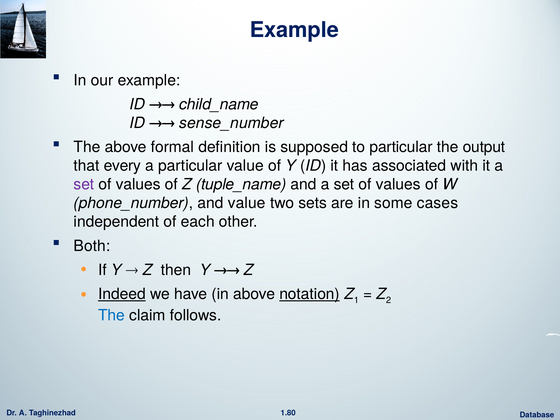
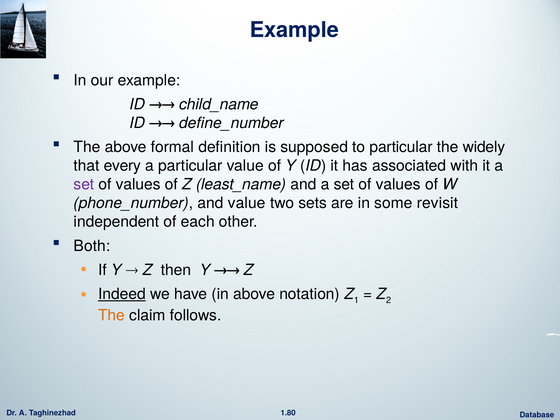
sense_number: sense_number -> define_number (231, 123)
output: output -> widely (484, 147)
tuple_name: tuple_name -> least_name (241, 184)
cases: cases -> revisit (437, 203)
notation underline: present -> none (310, 294)
The colour: blue -> orange (112, 315)
